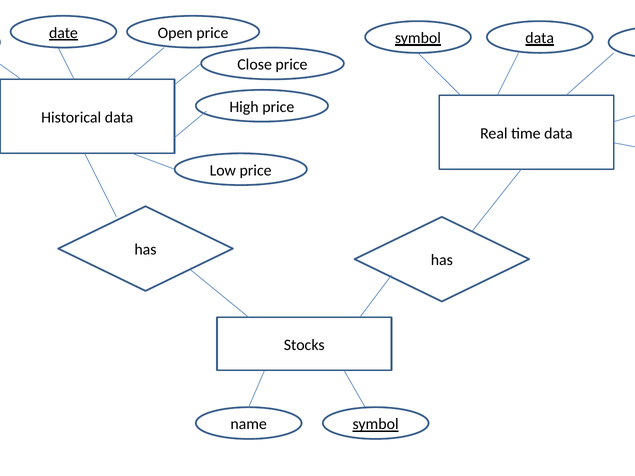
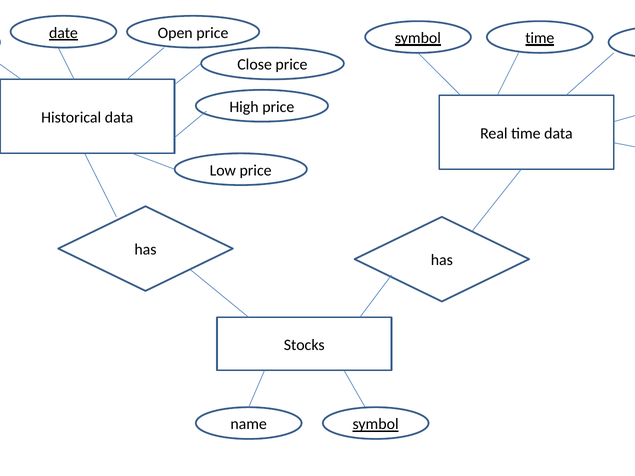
data: data -> time (540, 38)
